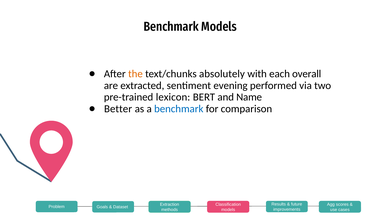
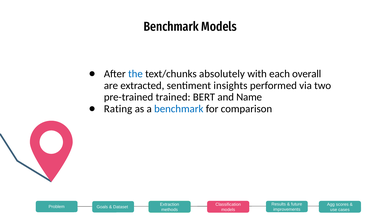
the colour: orange -> blue (135, 74)
evening: evening -> insights (230, 85)
lexicon: lexicon -> trained (173, 97)
Better: Better -> Rating (118, 109)
